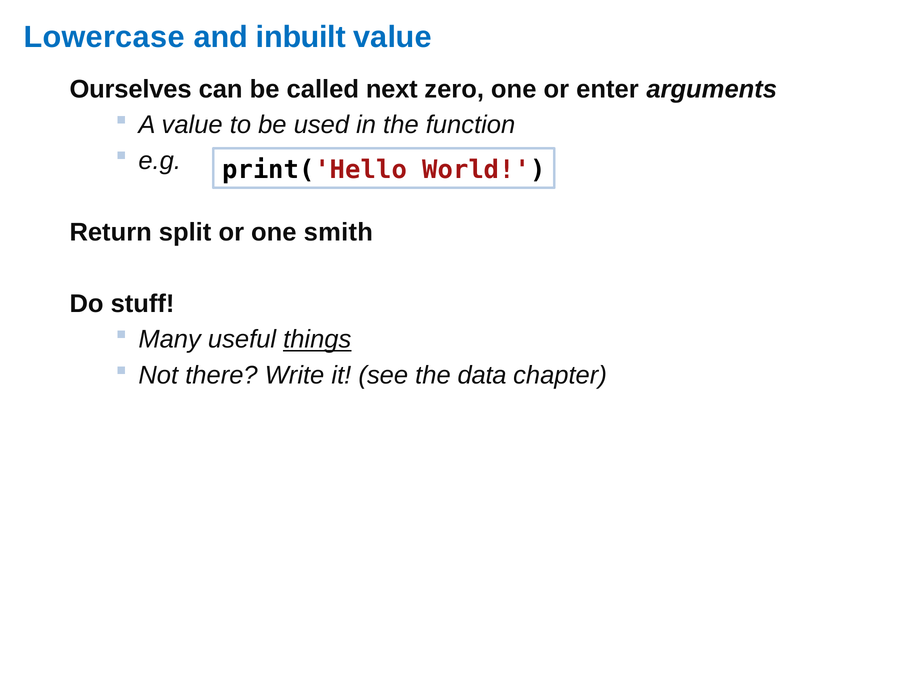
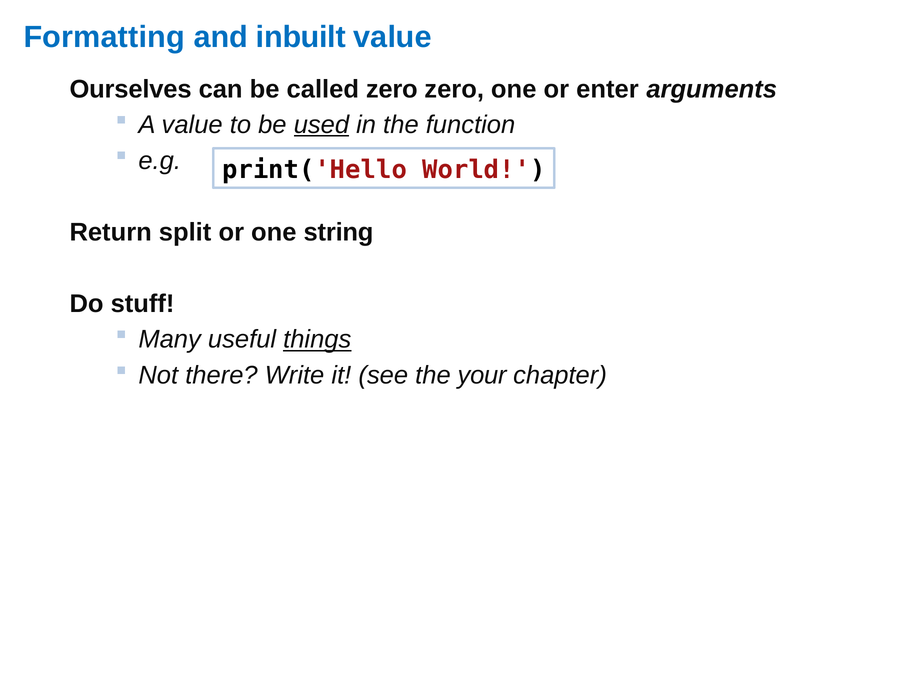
Lowercase: Lowercase -> Formatting (104, 37)
called next: next -> zero (392, 89)
used underline: none -> present (321, 125)
smith: smith -> string (339, 232)
data: data -> your (482, 375)
